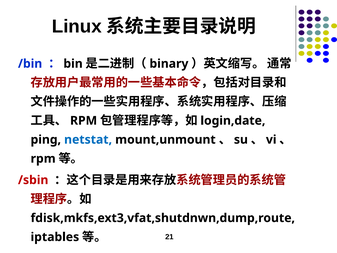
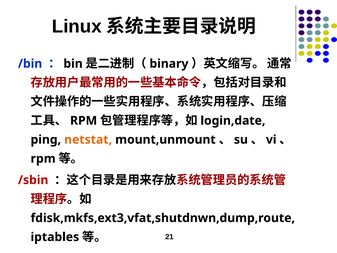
netstat colour: blue -> orange (88, 140)
